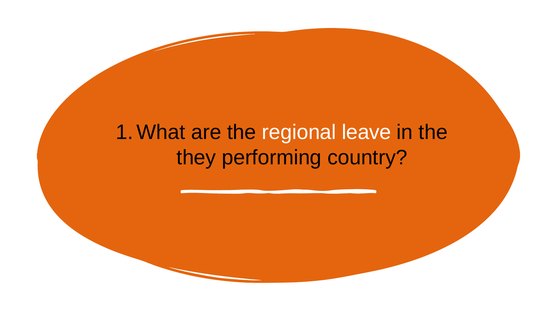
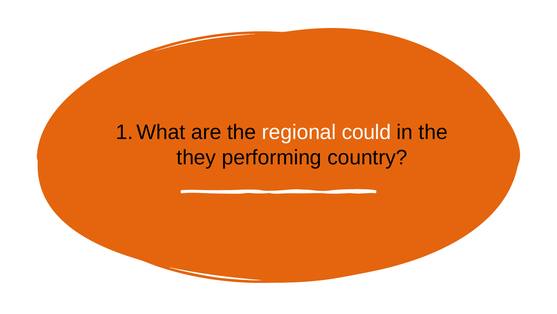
leave: leave -> could (366, 132)
